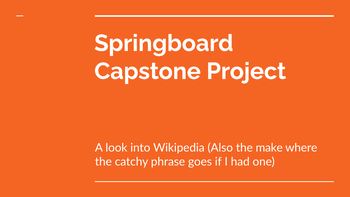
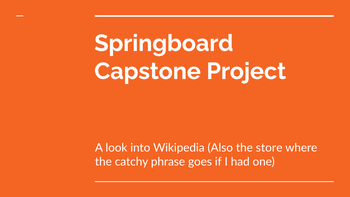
make: make -> store (269, 148)
